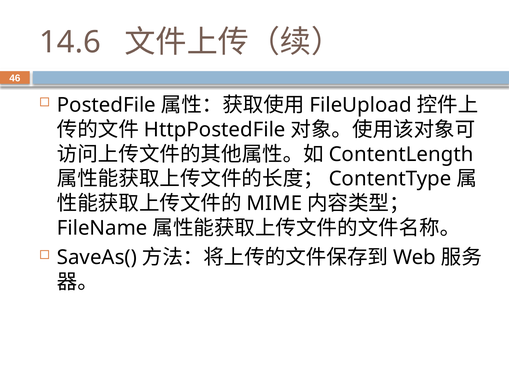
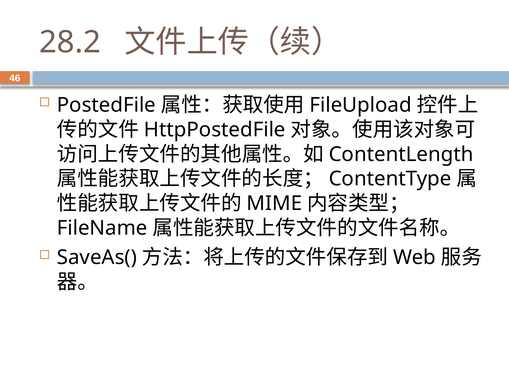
14.6: 14.6 -> 28.2 (70, 42)
